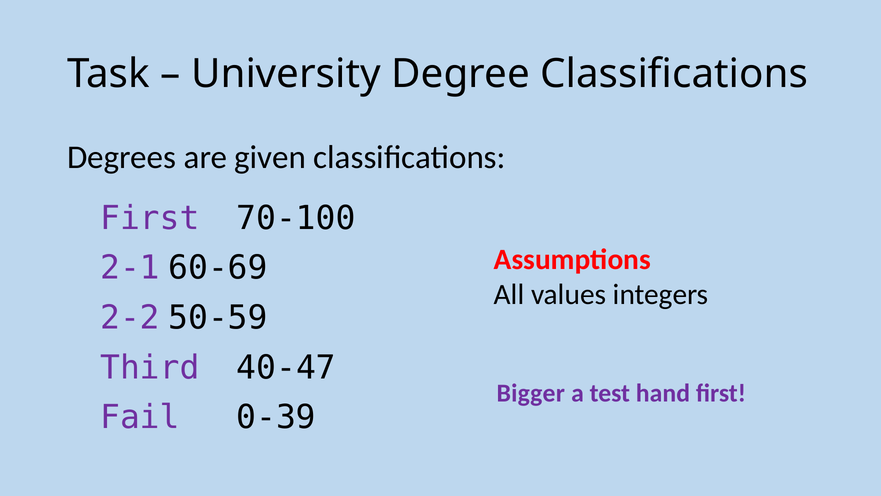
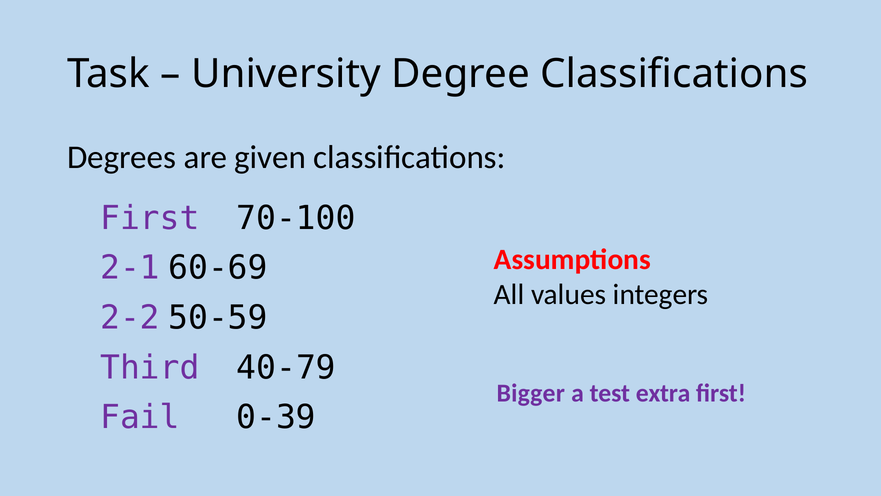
40-47: 40-47 -> 40-79 (286, 367)
hand: hand -> extra (663, 393)
